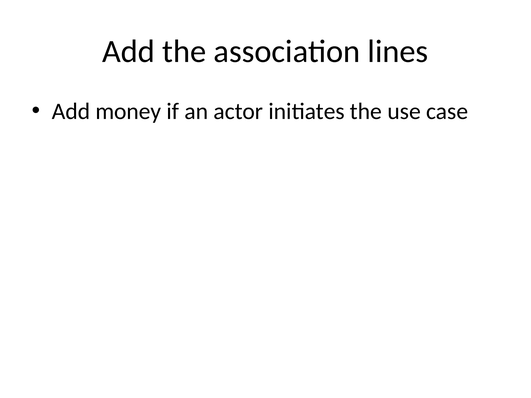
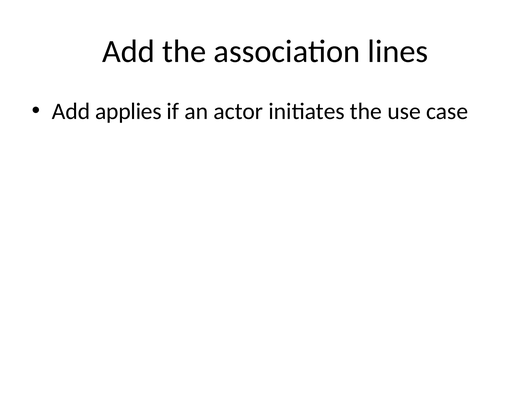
money: money -> applies (128, 111)
